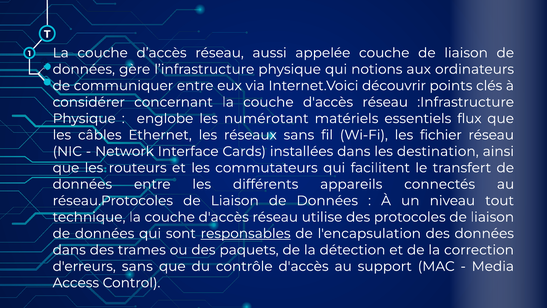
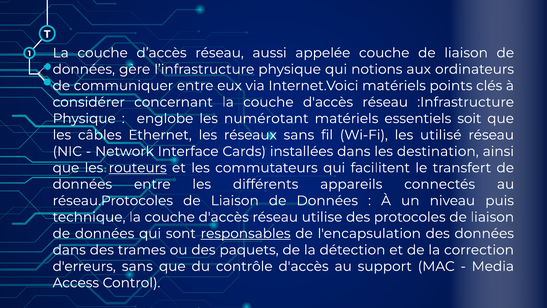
Internet.Voici découvrir: découvrir -> matériels (394, 86)
flux: flux -> soit (469, 118)
fichier: fichier -> utilisé (441, 135)
routeurs underline: none -> present (138, 168)
tout: tout -> puis (500, 200)
